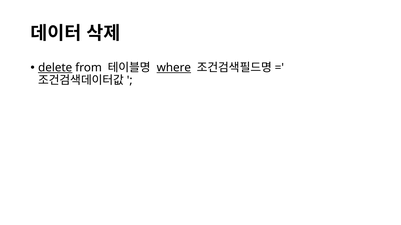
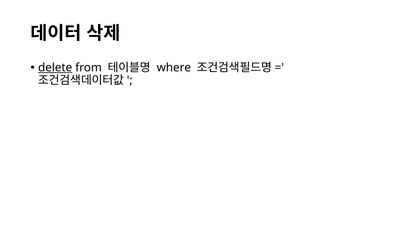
where underline: present -> none (174, 68)
